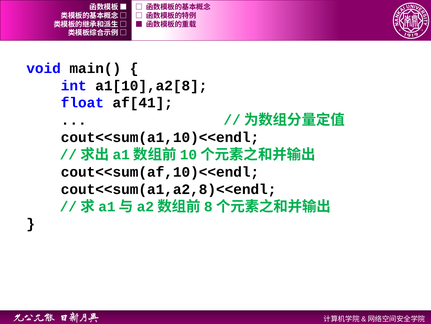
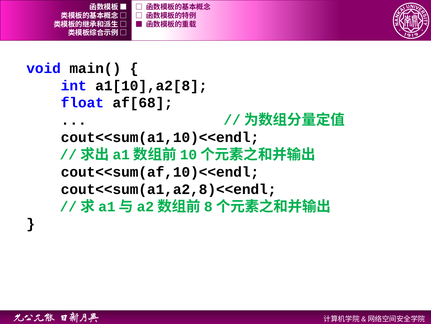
af[41: af[41 -> af[68 (143, 103)
